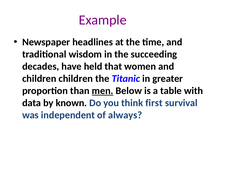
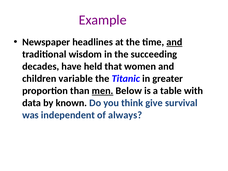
and underline: none -> present (174, 42)
children children: children -> variable (76, 79)
first: first -> give (154, 103)
